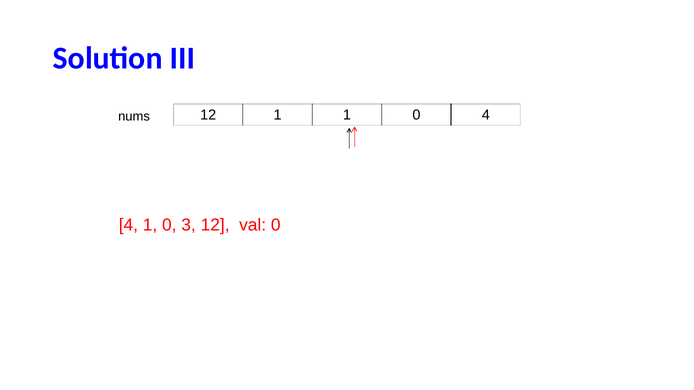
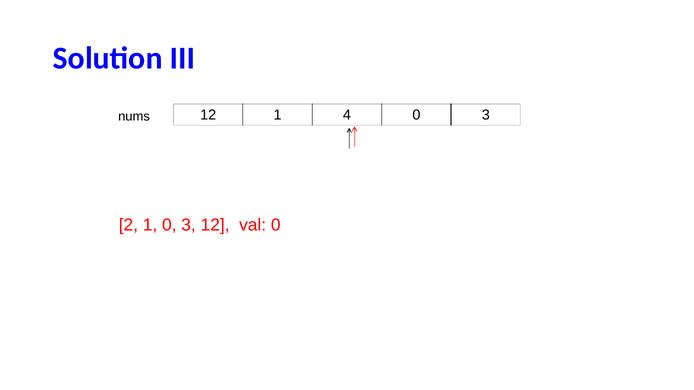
1 1: 1 -> 4 (347, 115)
4: 4 -> 3 (486, 115)
4: 4 -> 2 (128, 225)
